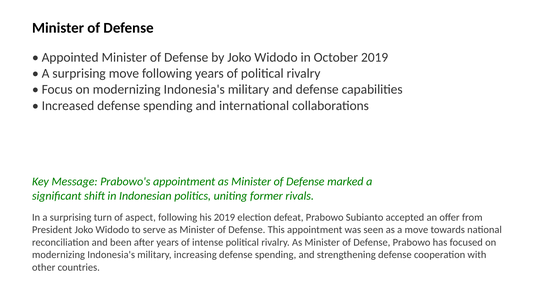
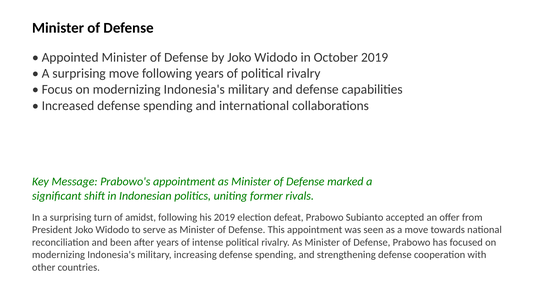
aspect: aspect -> amidst (141, 217)
